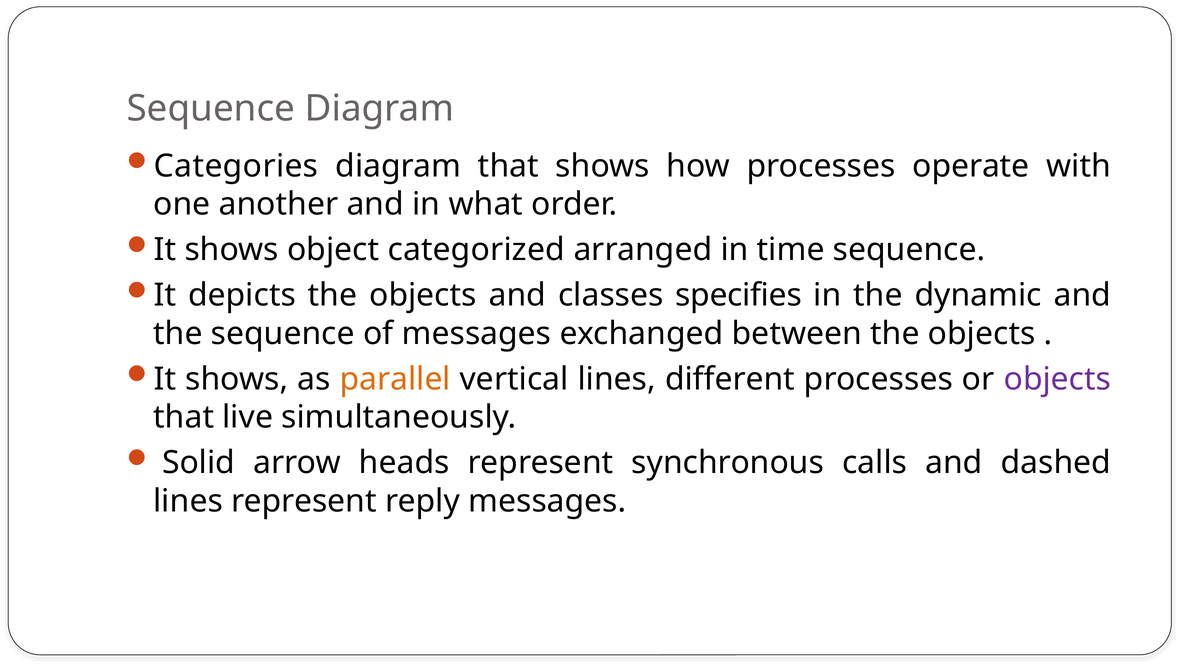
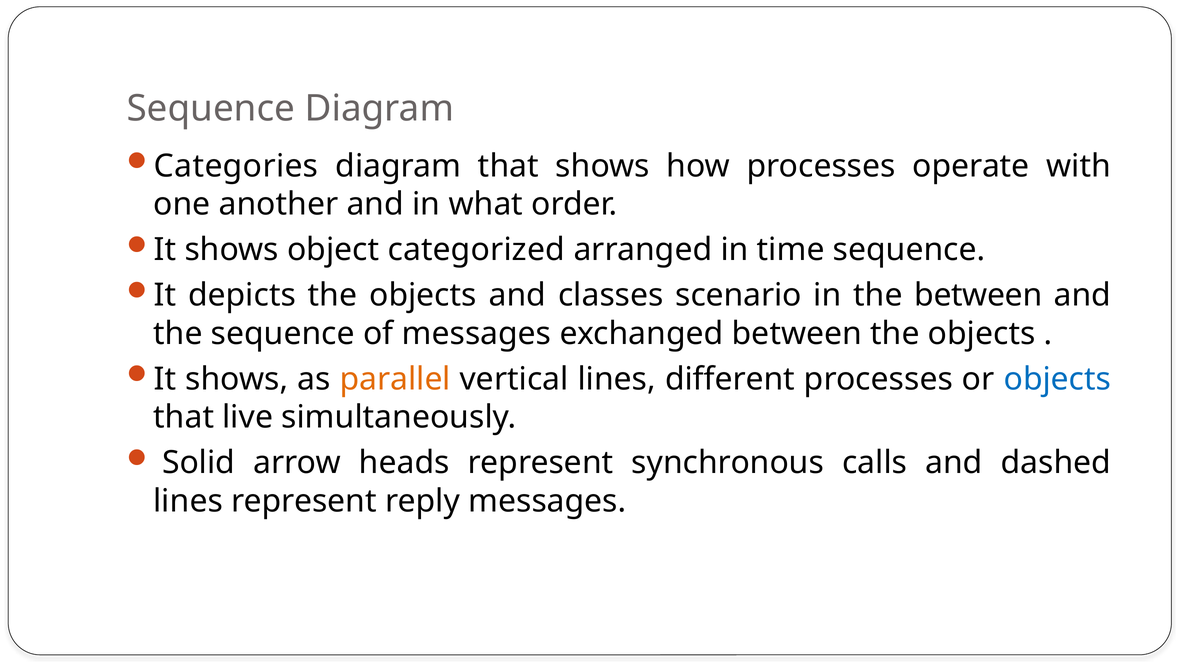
specifies: specifies -> scenario (738, 295)
the dynamic: dynamic -> between (978, 295)
objects colour: purple -> blue (1057, 379)
